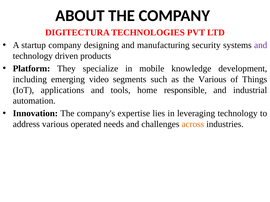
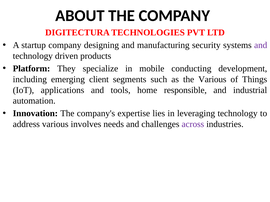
knowledge: knowledge -> conducting (191, 69)
video: video -> client (99, 79)
operated: operated -> involves (86, 124)
across colour: orange -> purple (193, 124)
